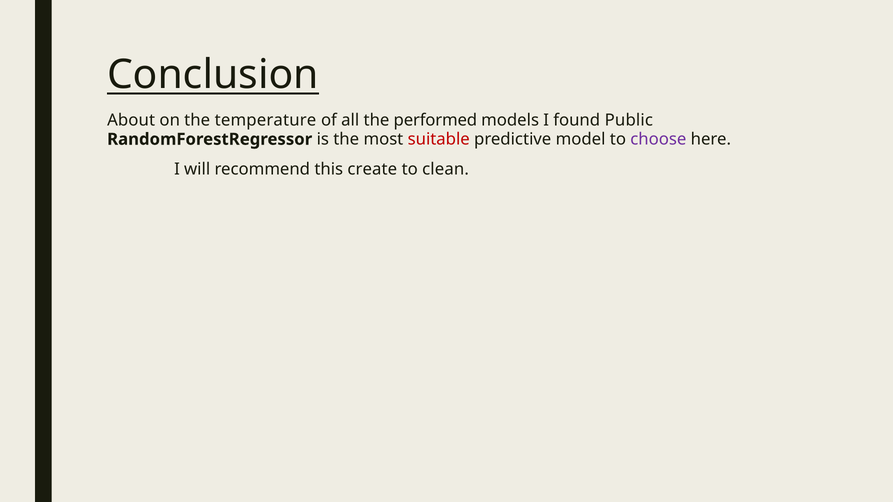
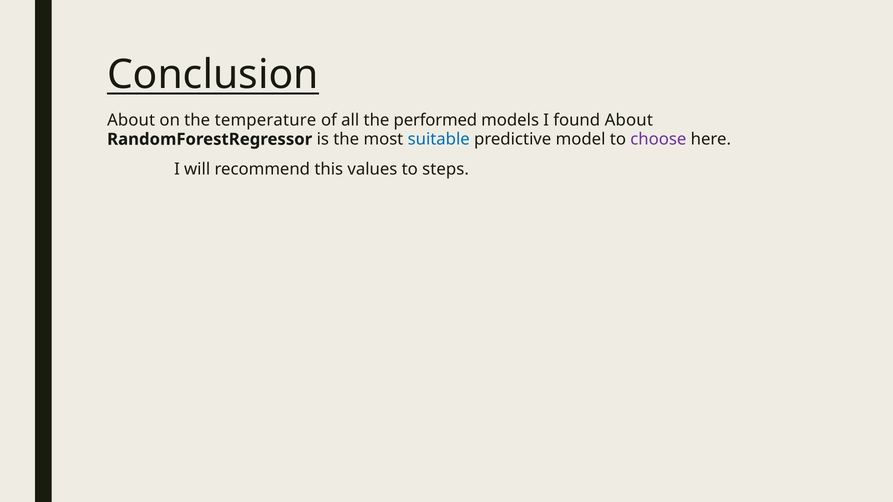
found Public: Public -> About (629, 120)
suitable colour: red -> blue (439, 139)
create: create -> values (372, 169)
clean: clean -> steps (446, 169)
